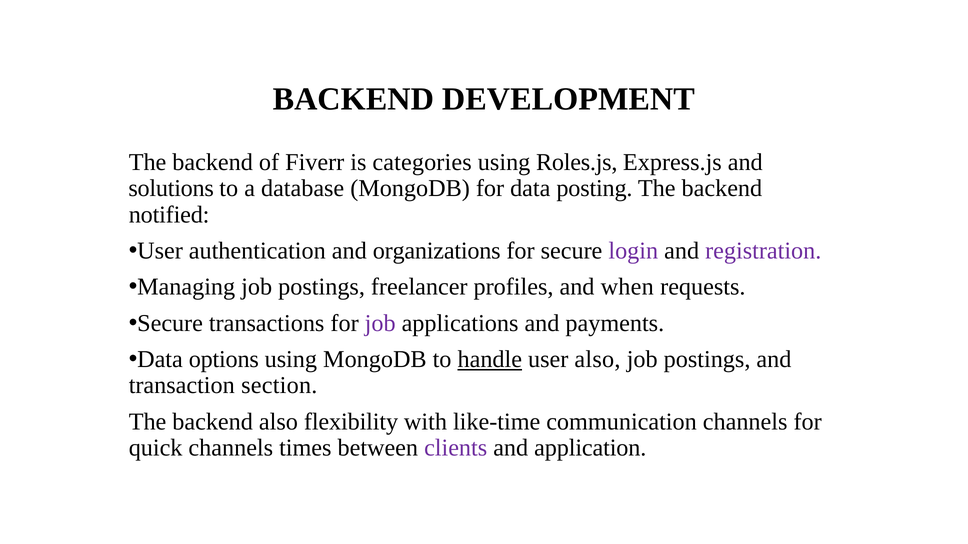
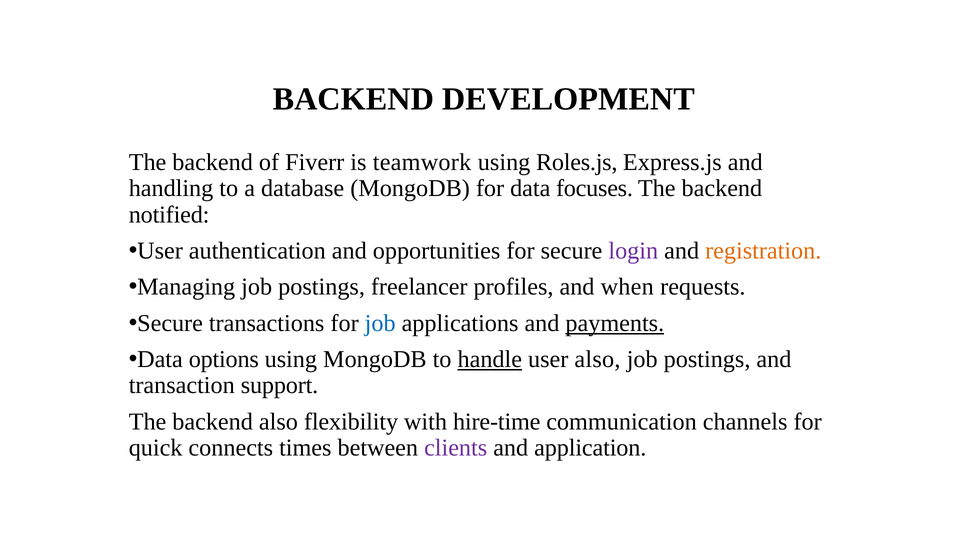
categories: categories -> teamwork (422, 163)
solutions: solutions -> handling (171, 189)
posting: posting -> focuses (595, 189)
organizations: organizations -> opportunities (437, 251)
registration colour: purple -> orange (763, 251)
job colour: purple -> blue (380, 323)
payments underline: none -> present (615, 323)
section: section -> support (280, 386)
like-time: like-time -> hire-time (497, 422)
quick channels: channels -> connects (231, 448)
